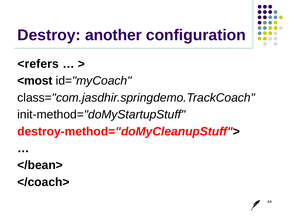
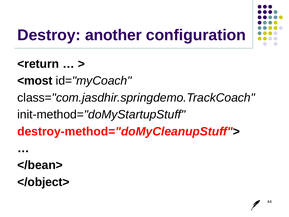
<refers: <refers -> <return (38, 64)
</coach>: </coach> -> </object> (43, 182)
